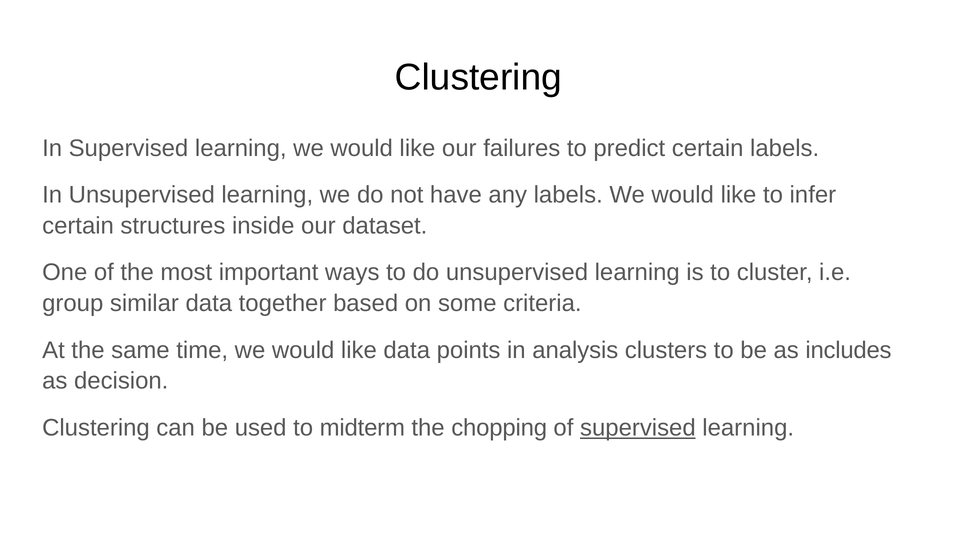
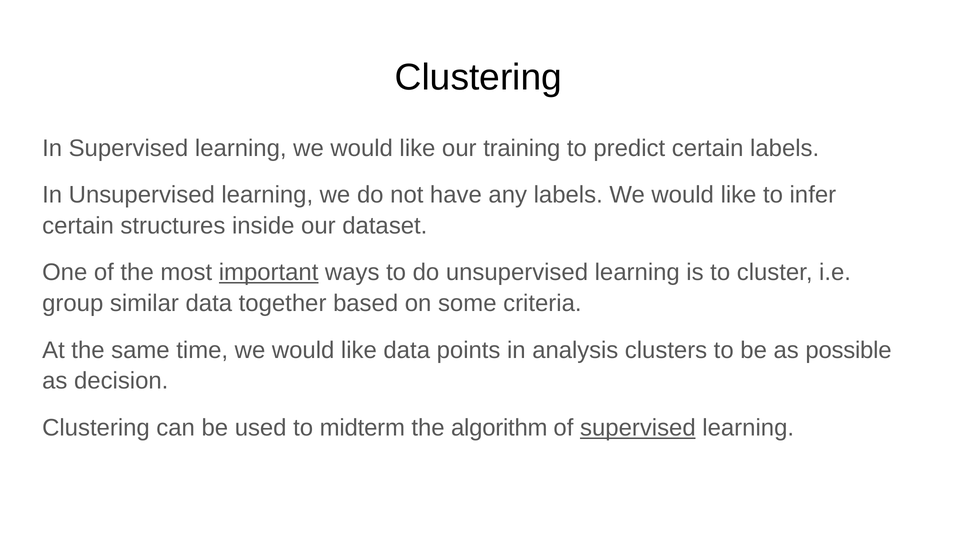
failures: failures -> training (522, 148)
important underline: none -> present (269, 272)
includes: includes -> possible (849, 350)
chopping: chopping -> algorithm (499, 427)
